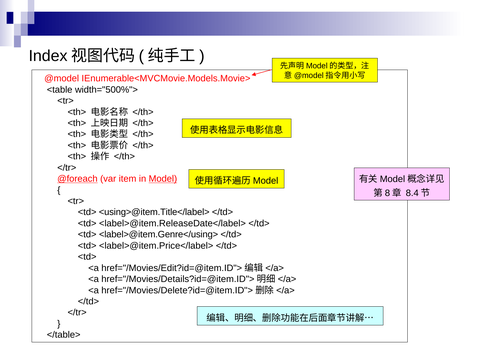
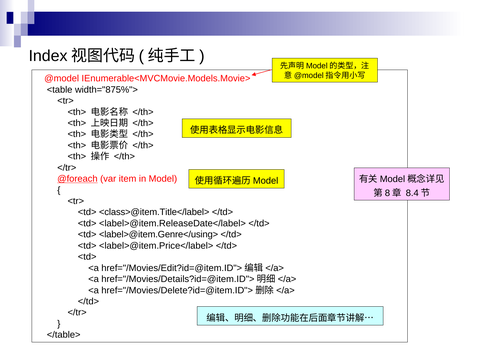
width="500%">: width="500%"> -> width="875%"> (106, 90)
Model underline: present -> none (163, 179)
<using>@item.Title</label>: <using>@item.Title</label> -> <class>@item.Title</label> (154, 212)
